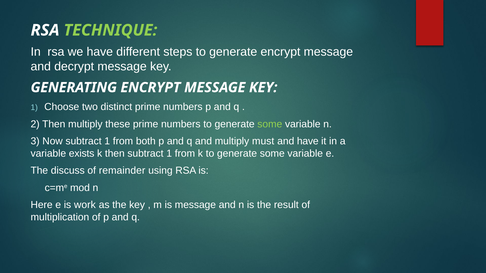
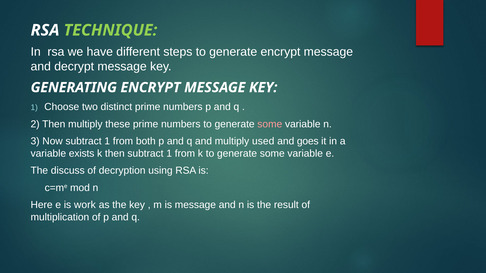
some colour: light green -> pink (270, 124)
must: must -> used (263, 141)
and have: have -> goes (308, 141)
remainder: remainder -> decryption (122, 171)
